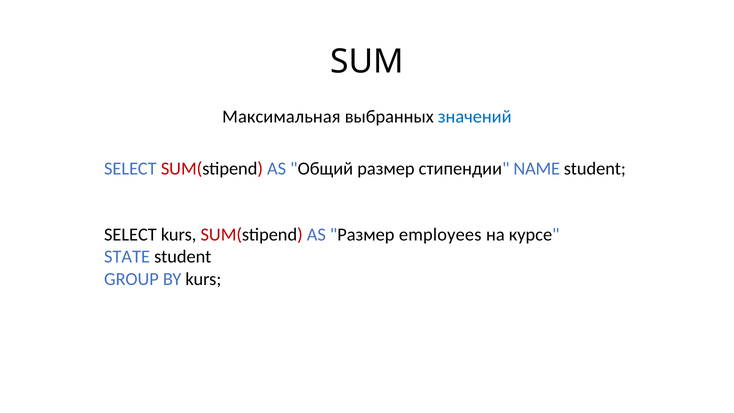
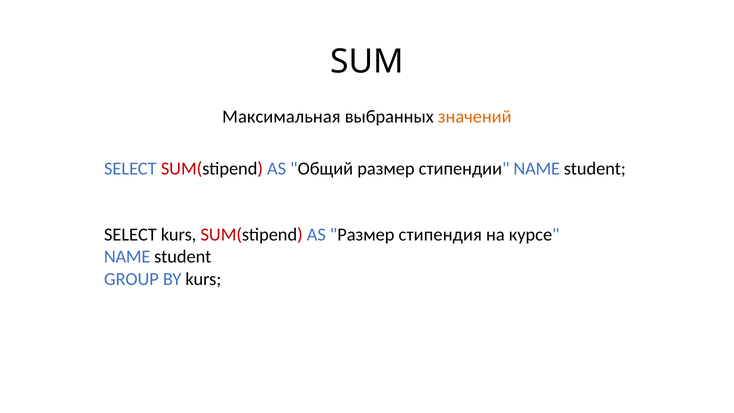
значений colour: blue -> orange (475, 117)
employees: employees -> стипендия (440, 235)
STATE: STATE -> NAME (127, 257)
